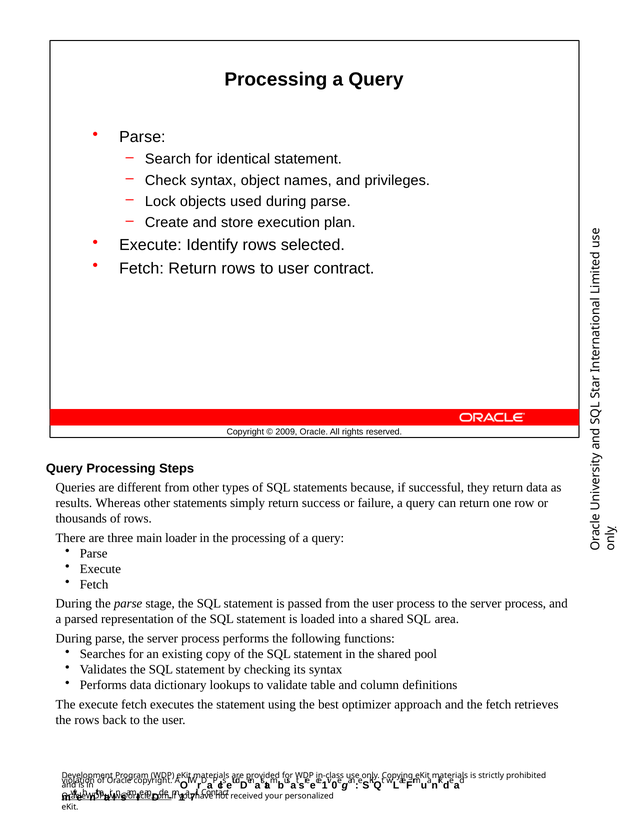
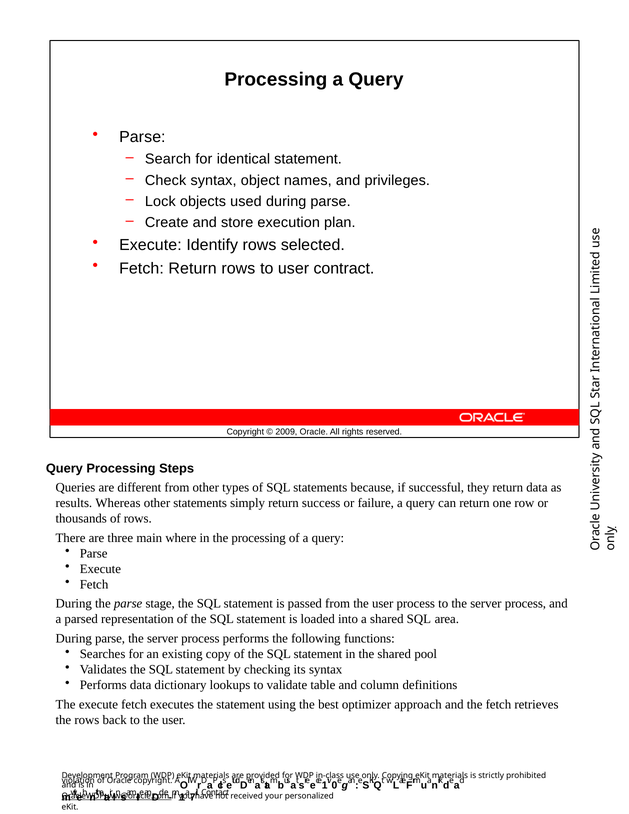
loader: loader -> where (181, 538)
